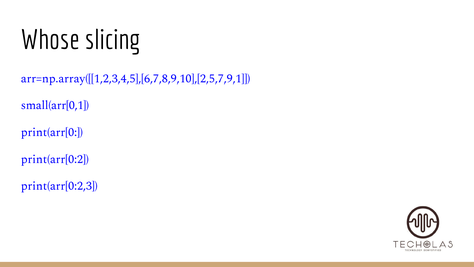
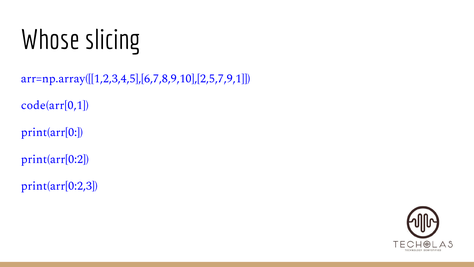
small(arr[0,1: small(arr[0,1 -> code(arr[0,1 (55, 105)
